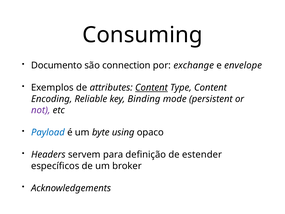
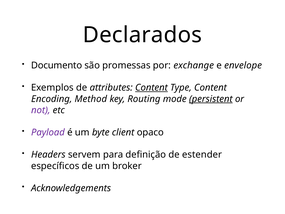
Consuming: Consuming -> Declarados (142, 35)
connection: connection -> promessas (126, 65)
Reliable: Reliable -> Method (91, 99)
Binding: Binding -> Routing (144, 99)
persistent underline: none -> present (211, 99)
Payload colour: blue -> purple (48, 132)
using: using -> client (123, 132)
